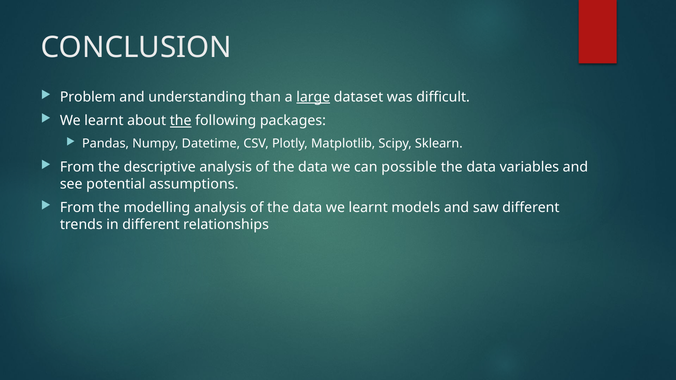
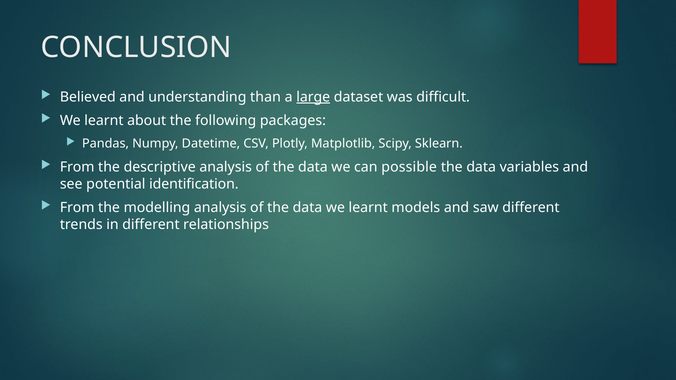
Problem: Problem -> Believed (88, 97)
the underline: present -> none (181, 121)
assumptions: assumptions -> identification (194, 184)
